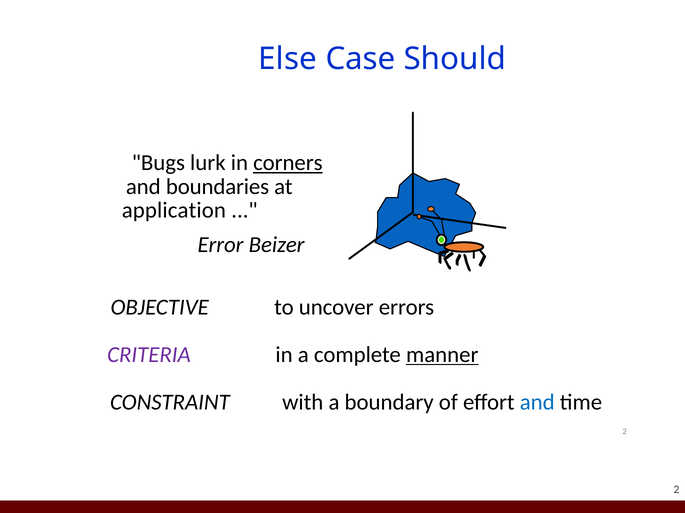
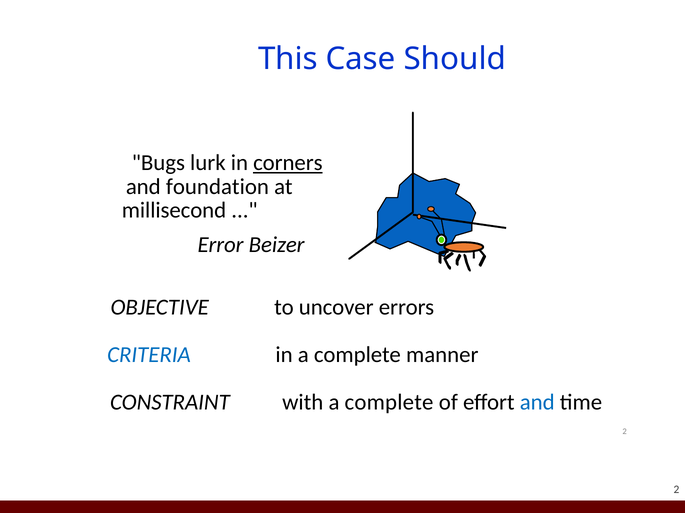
Else: Else -> This (288, 59)
boundaries: boundaries -> foundation (217, 187)
application: application -> millisecond (174, 211)
CRITERIA colour: purple -> blue (149, 355)
manner underline: present -> none (442, 355)
with a boundary: boundary -> complete (389, 403)
